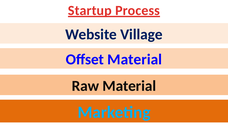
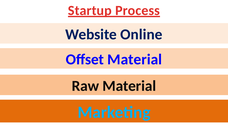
Village: Village -> Online (141, 34)
